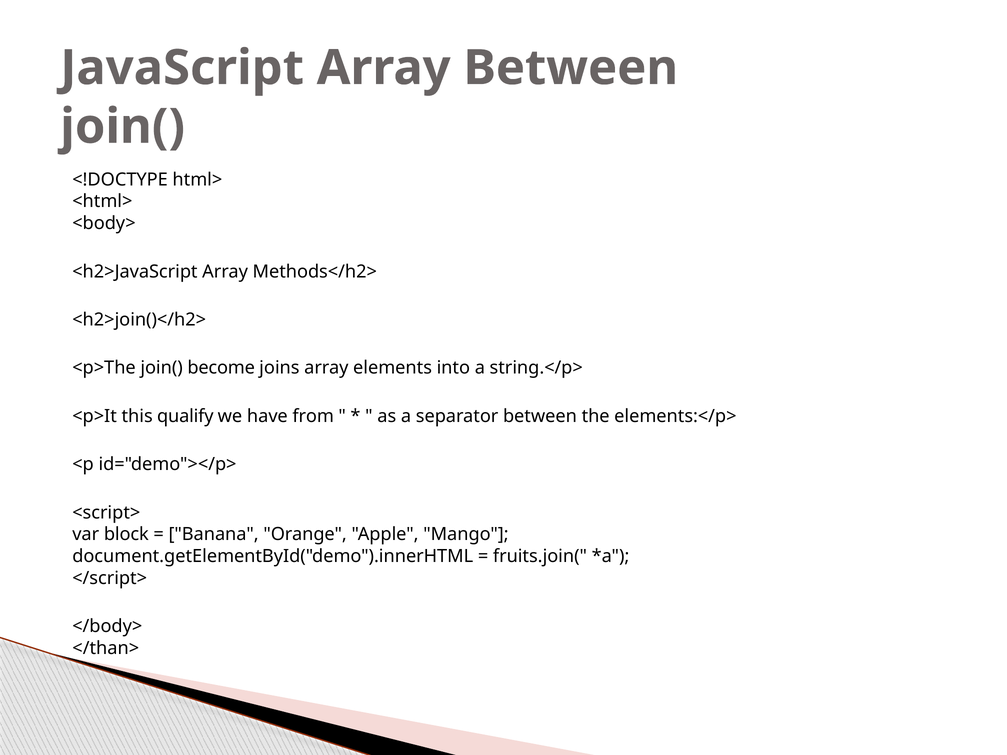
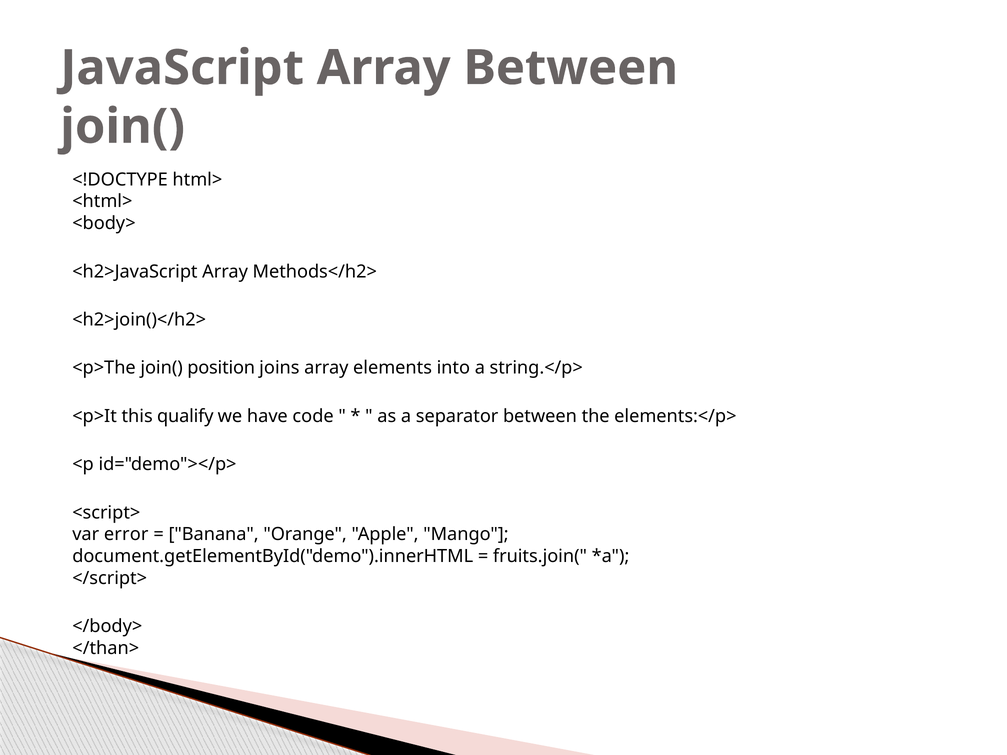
become: become -> position (221, 368)
from: from -> code (313, 416)
block: block -> error (126, 535)
